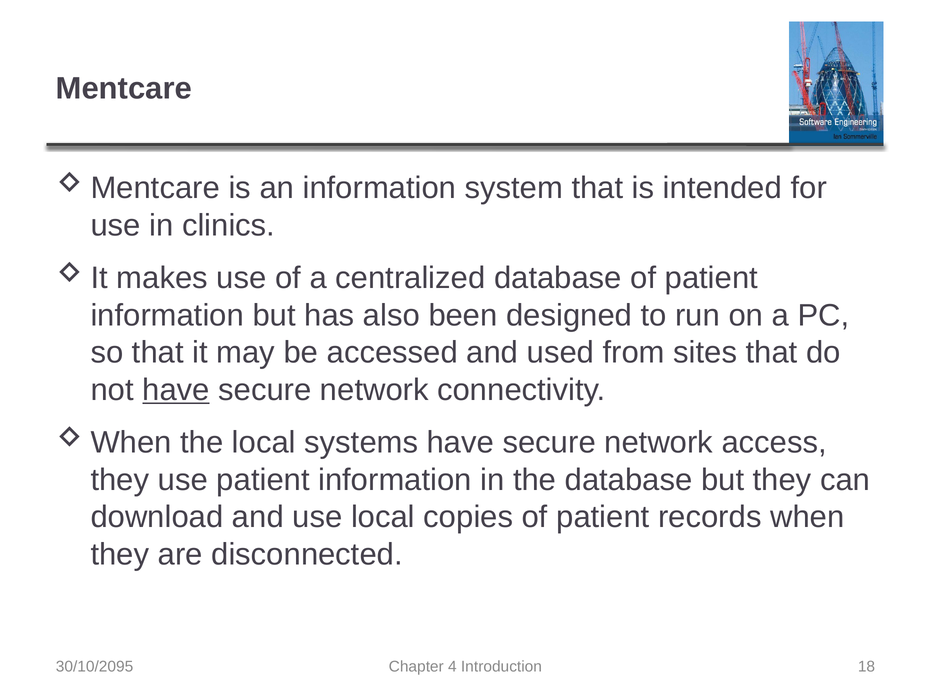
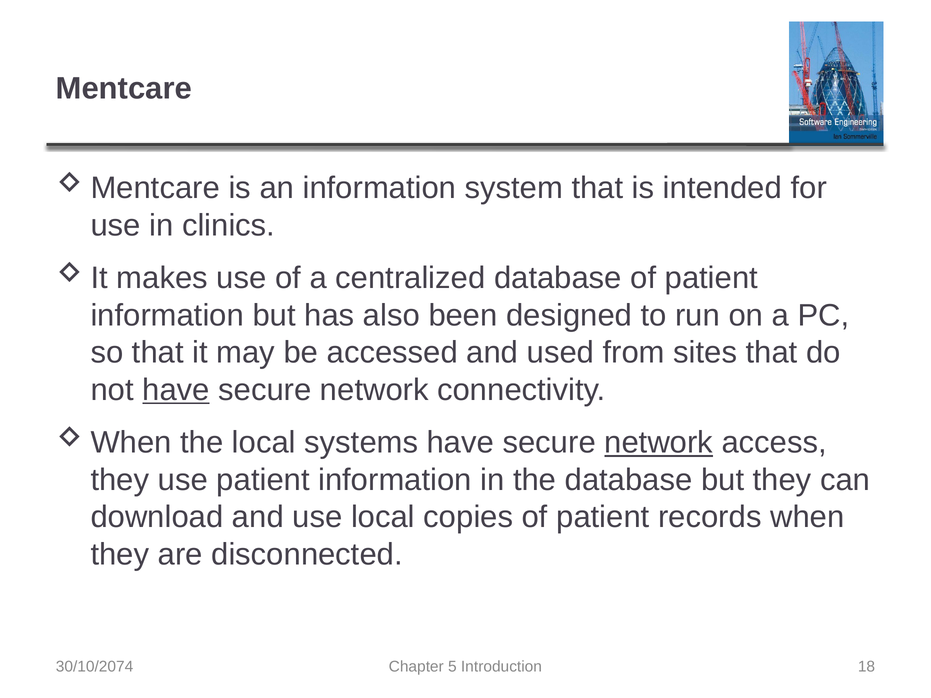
network underline: none -> present (659, 443)
30/10/2095: 30/10/2095 -> 30/10/2074 (95, 667)
4: 4 -> 5 (452, 667)
